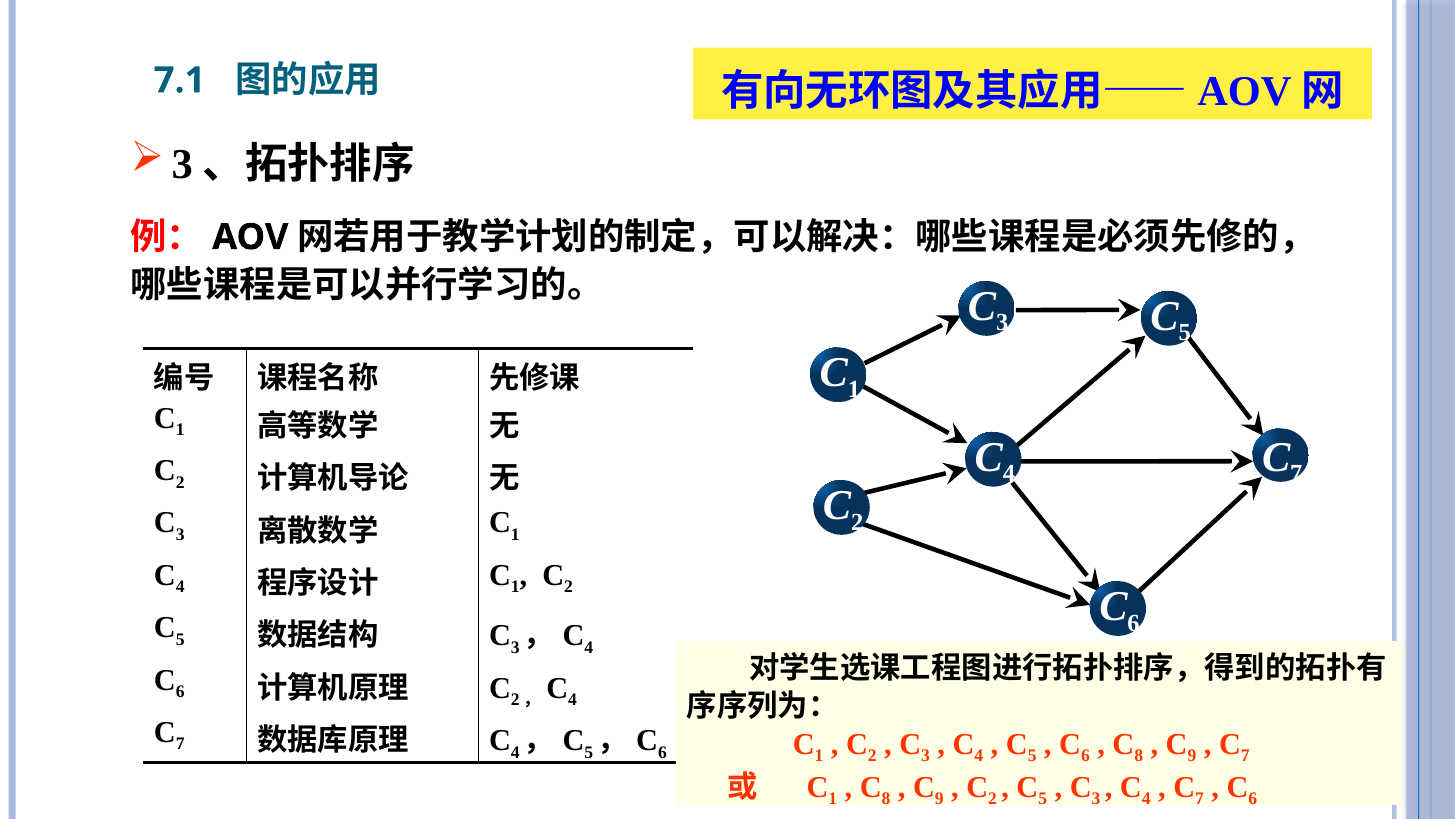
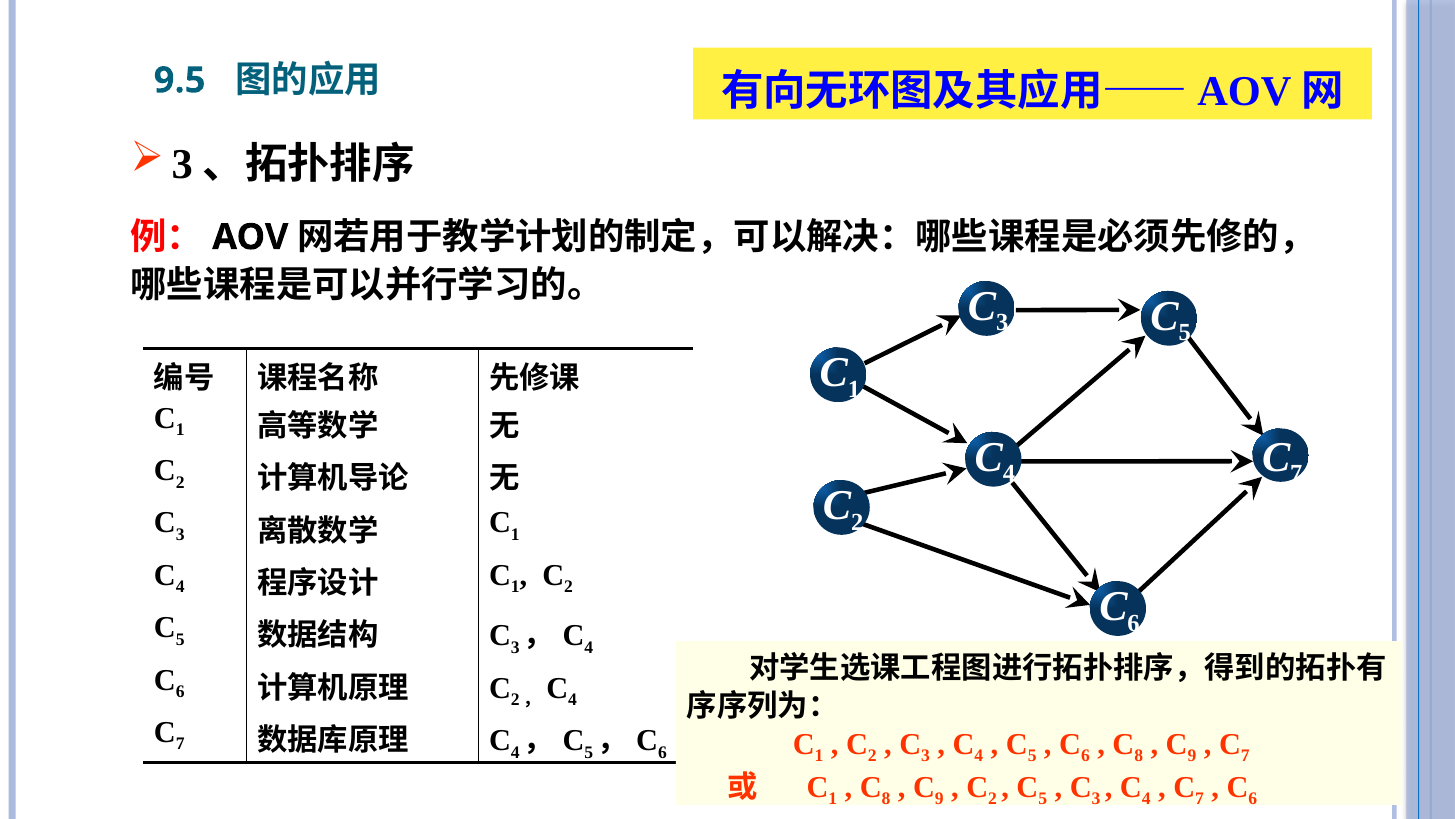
7.1: 7.1 -> 9.5 (180, 80)
